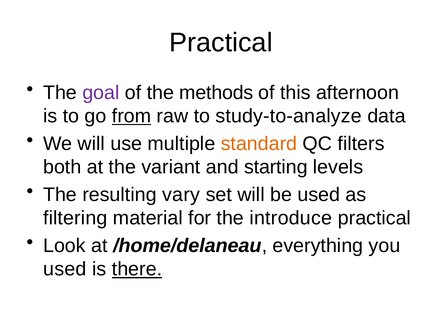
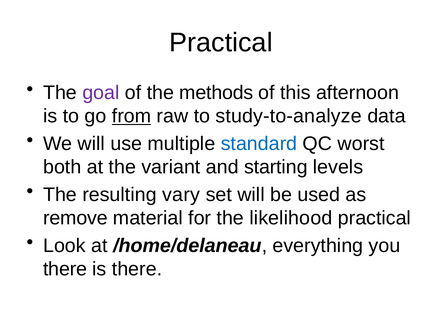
standard colour: orange -> blue (259, 144)
filters: filters -> worst (361, 144)
filtering: filtering -> remove (75, 218)
introduce: introduce -> likelihood (291, 218)
used: used -> there (65, 270)
there underline: present -> none (137, 270)
